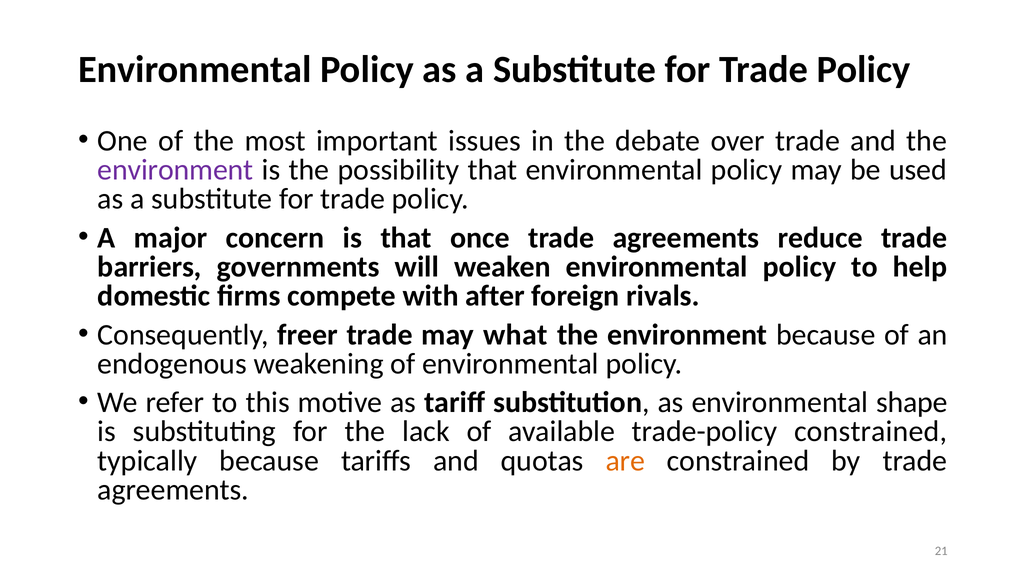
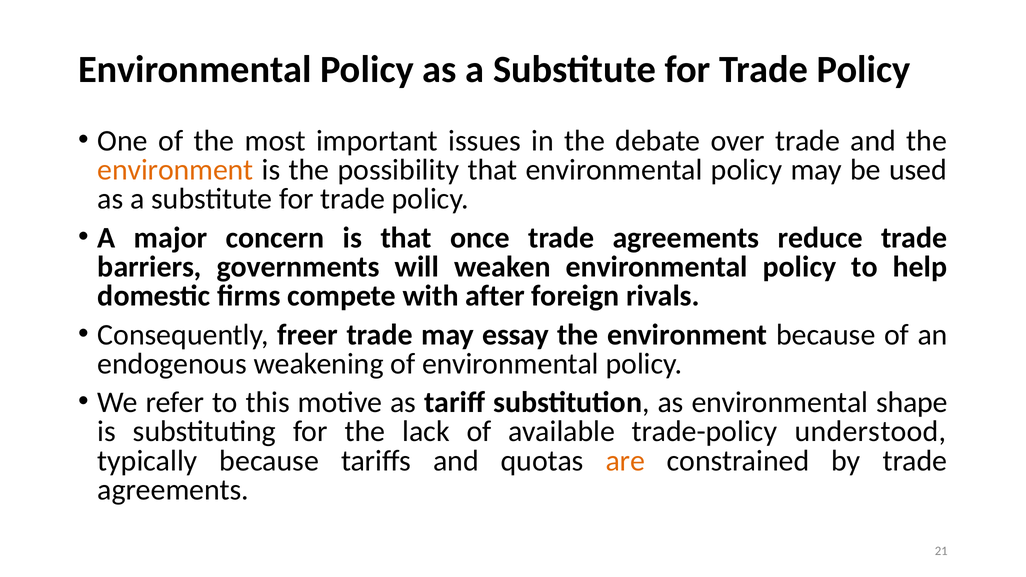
environment colour: purple -> orange (175, 170)
what: what -> essay (516, 335)
trade-policy constrained: constrained -> understood (870, 432)
